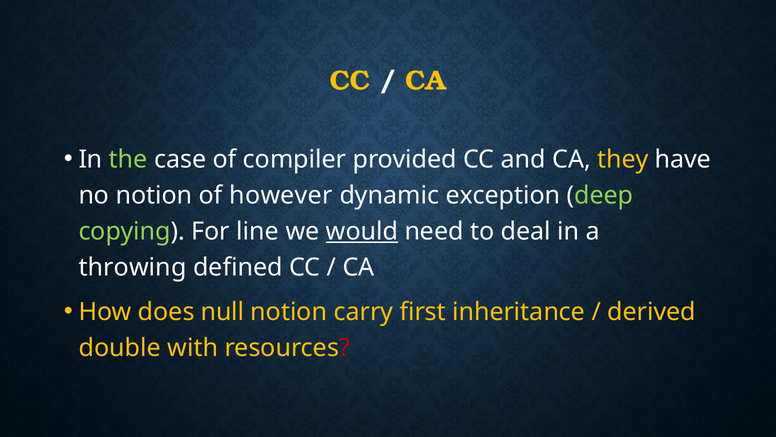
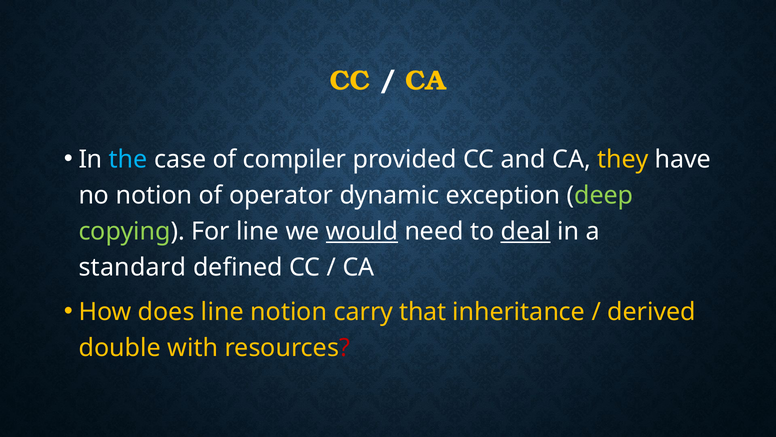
the colour: light green -> light blue (128, 159)
however: however -> operator (281, 195)
deal underline: none -> present (526, 231)
throwing: throwing -> standard (132, 267)
does null: null -> line (222, 312)
first: first -> that (423, 312)
